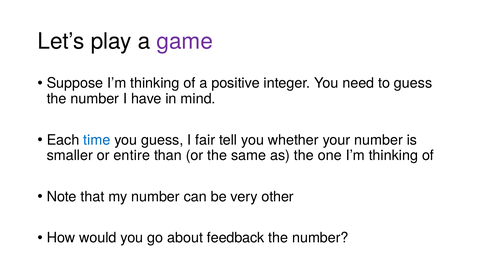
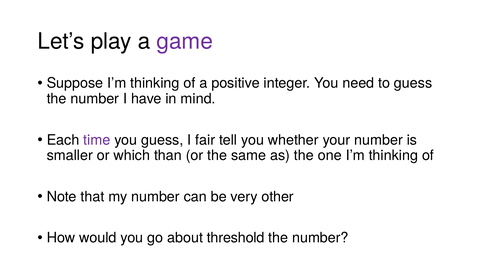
time colour: blue -> purple (97, 140)
entire: entire -> which (132, 155)
feedback: feedback -> threshold (236, 238)
